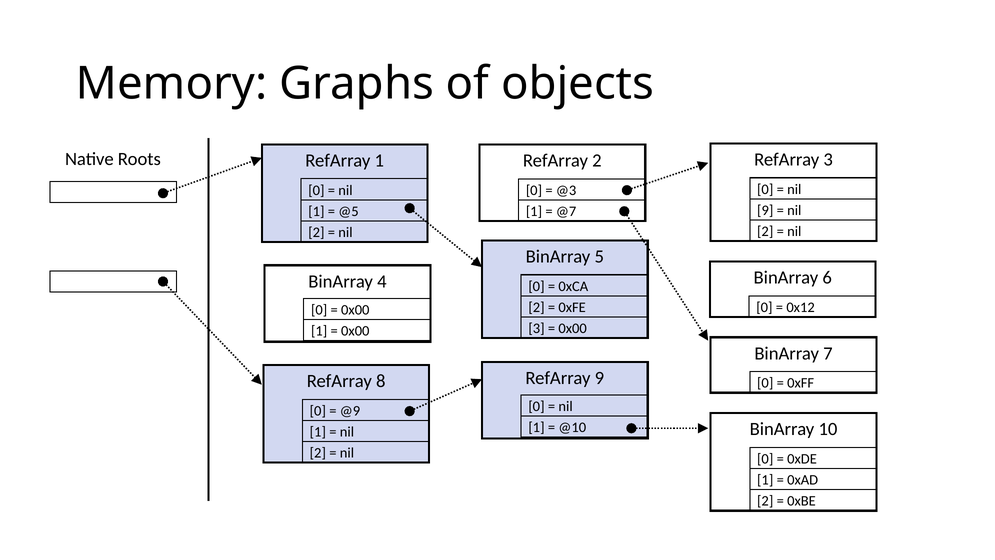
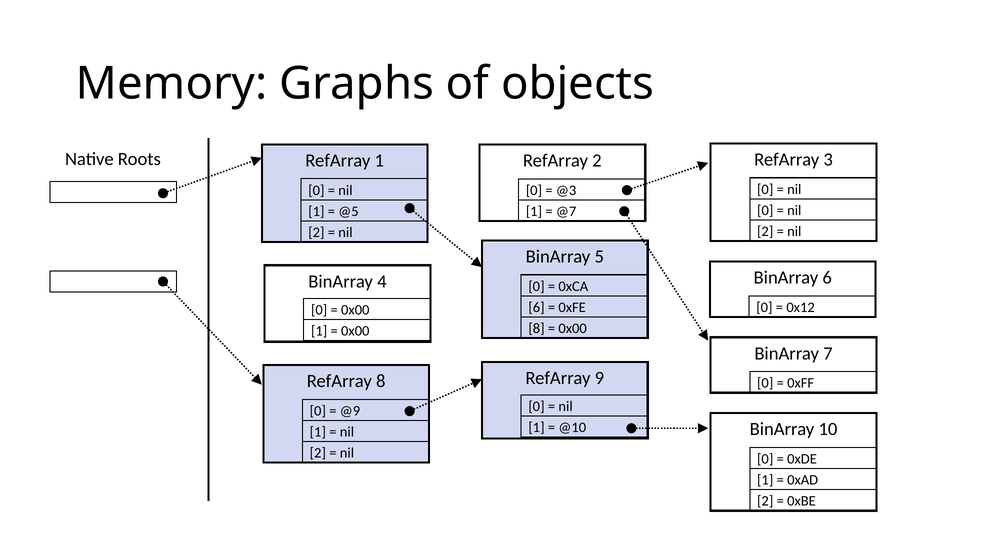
9: 9 -> 0 (765, 210)
2: 2 -> 6 (537, 307)
3: 3 -> 8 (537, 328)
